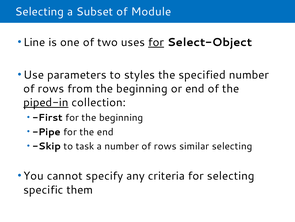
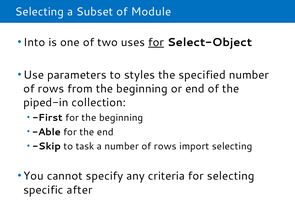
Line: Line -> Into (34, 42)
piped-in underline: present -> none (46, 102)
Pipe: Pipe -> Able (47, 132)
similar: similar -> import (194, 146)
them: them -> after (80, 189)
